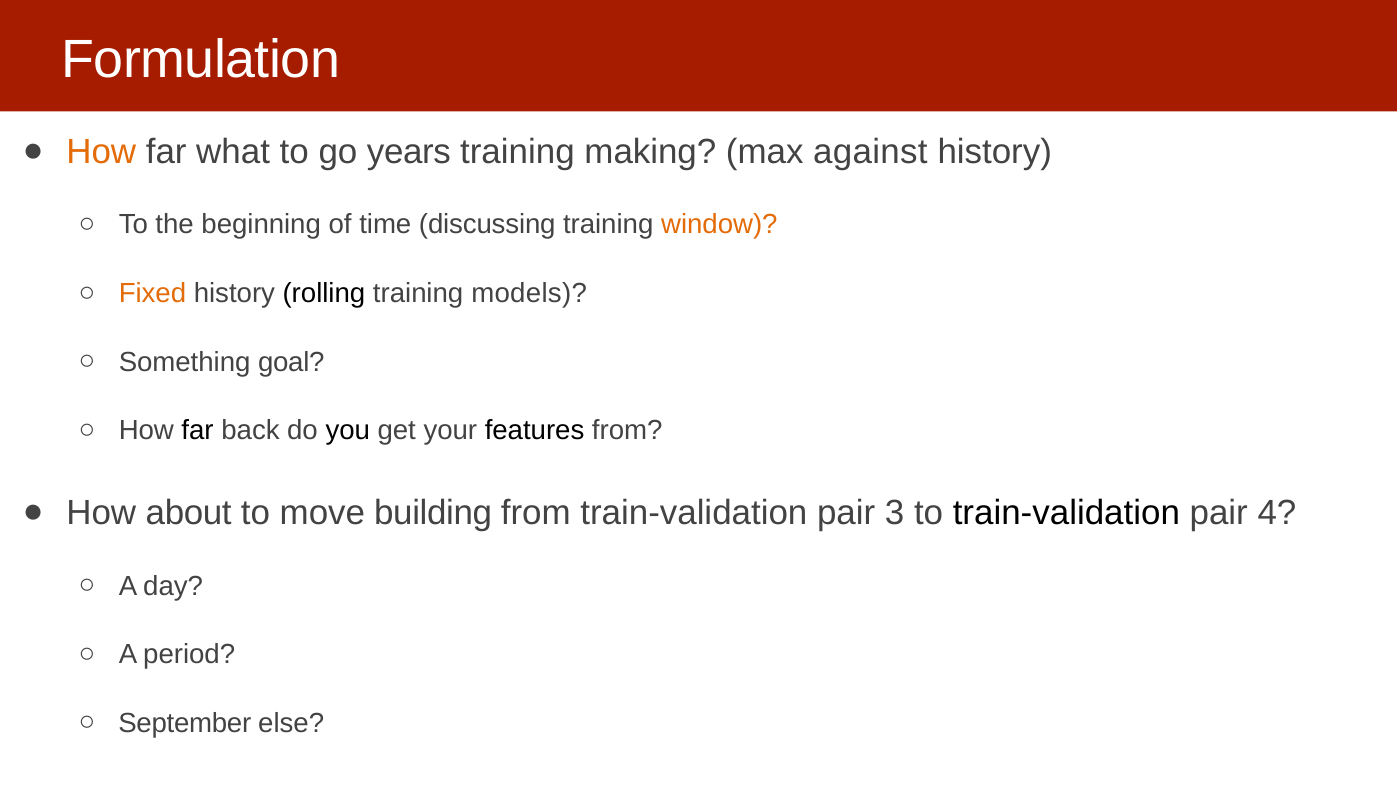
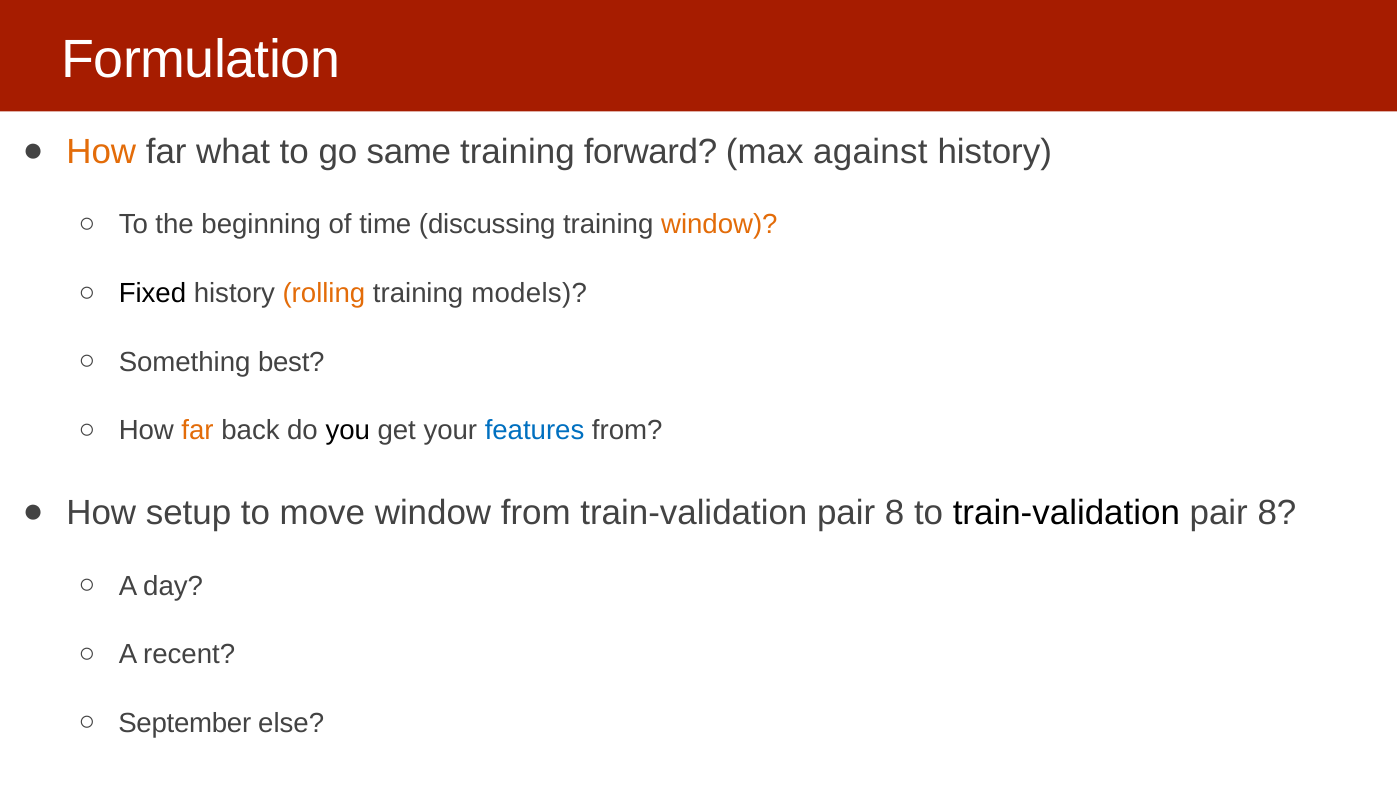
years: years -> same (409, 152)
making: making -> forward (651, 152)
Fixed colour: orange -> black (152, 293)
rolling colour: black -> orange (324, 293)
goal: goal -> best (291, 362)
far colour: black -> orange (198, 431)
features colour: black -> blue (535, 431)
about: about -> setup (188, 513)
move building: building -> window (433, 513)
from train-validation pair 3: 3 -> 8 (895, 513)
4: 4 -> 8 (1277, 513)
period: period -> recent (189, 654)
